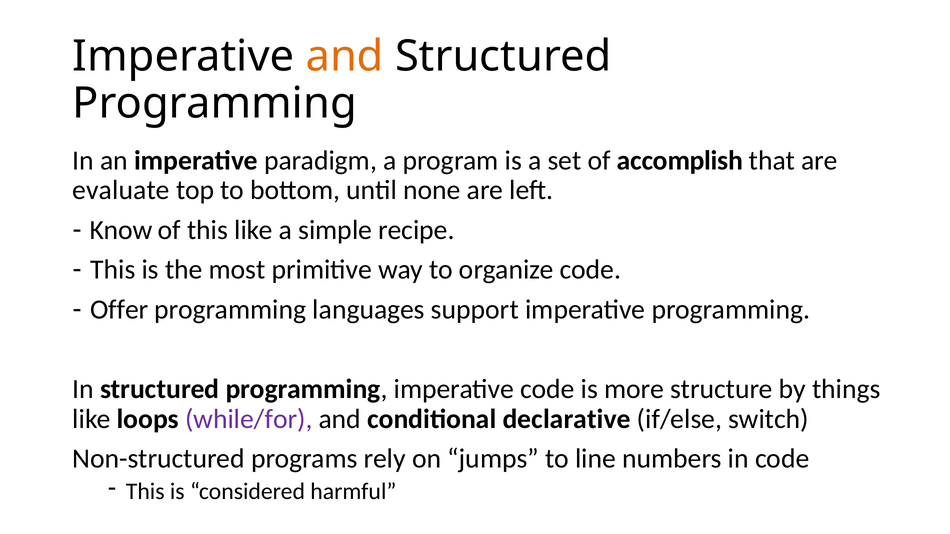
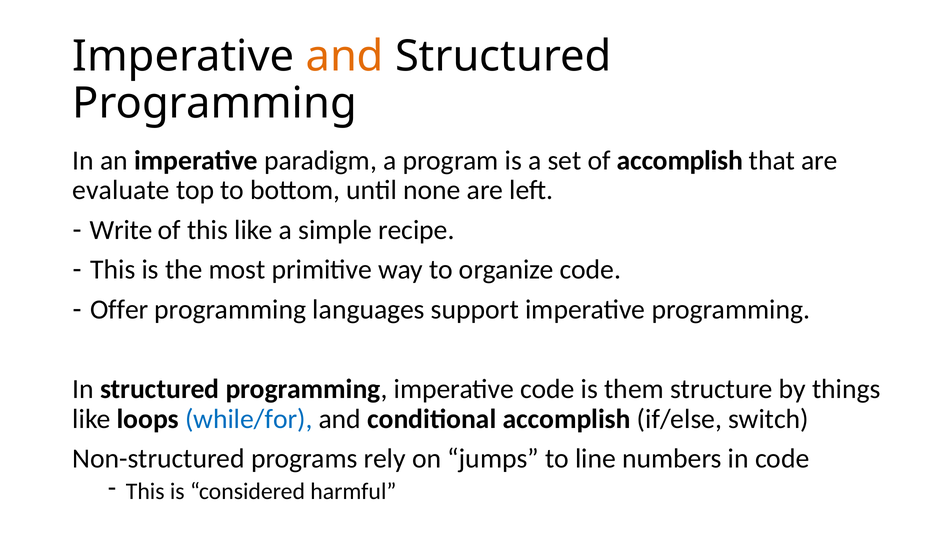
Know: Know -> Write (121, 230)
more: more -> them (634, 389)
while/for colour: purple -> blue (249, 419)
conditional declarative: declarative -> accomplish (567, 419)
